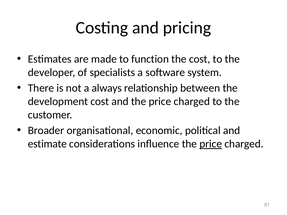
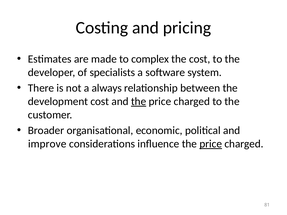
function: function -> complex (150, 59)
the underline: none -> present (139, 102)
estimate: estimate -> improve (47, 144)
